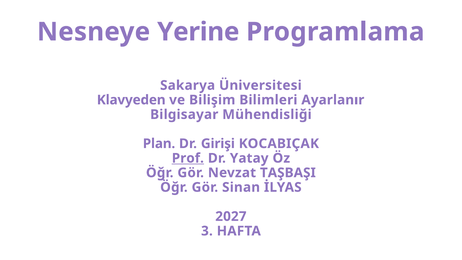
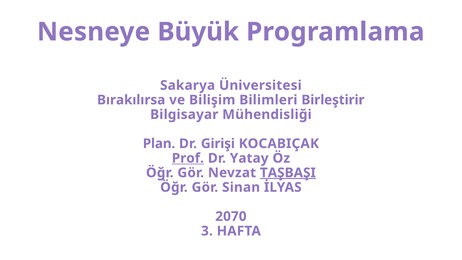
Yerine: Yerine -> Büyük (198, 32)
Klavyeden: Klavyeden -> Bırakılırsa (131, 100)
Ayarlanır: Ayarlanır -> Birleştirir (333, 100)
TAŞBAŞI underline: none -> present (288, 173)
2027: 2027 -> 2070 (231, 216)
